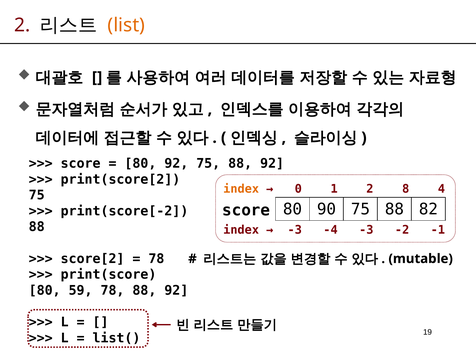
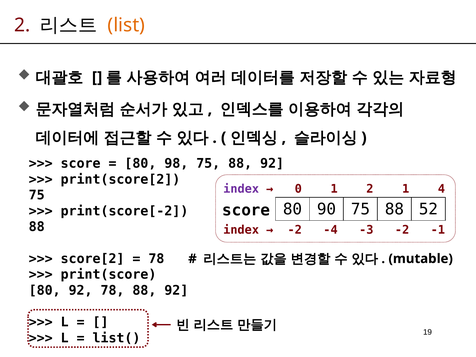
80 92: 92 -> 98 (176, 163)
index colour: orange -> purple (241, 189)
2 8: 8 -> 1 (406, 189)
82: 82 -> 52 (428, 209)
-3: -3 -> -2 (295, 230)
80 59: 59 -> 92 (81, 290)
